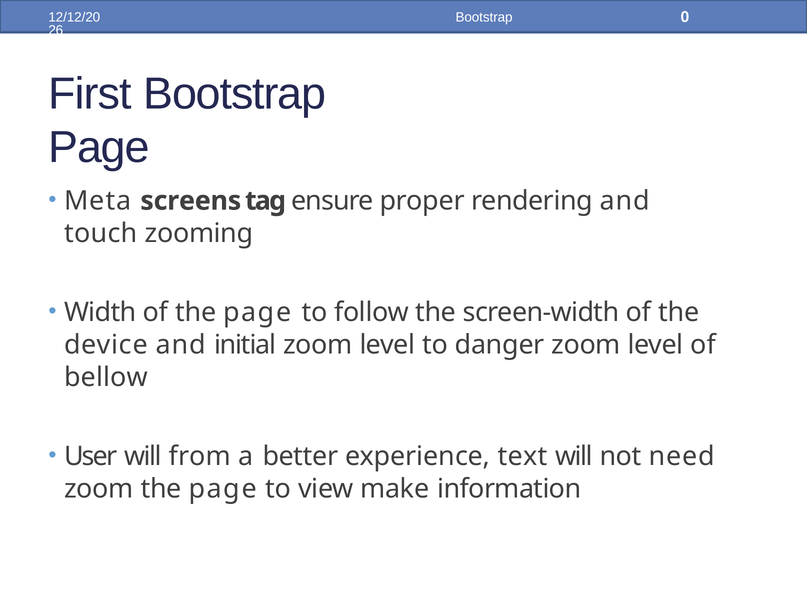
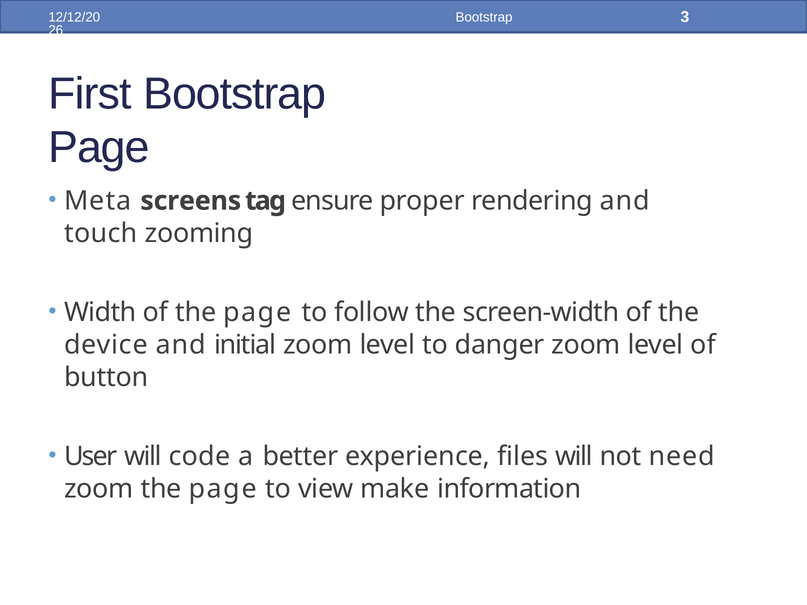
0: 0 -> 3 (685, 17)
bellow: bellow -> button (106, 378)
from: from -> code (200, 456)
text: text -> files (523, 456)
